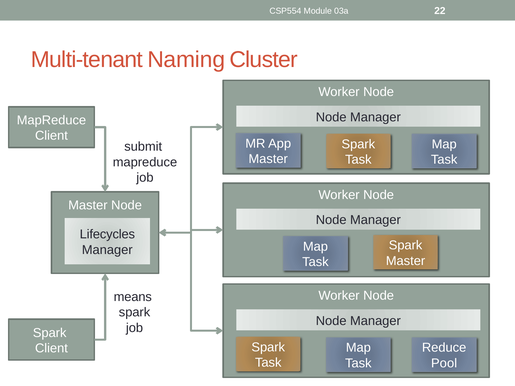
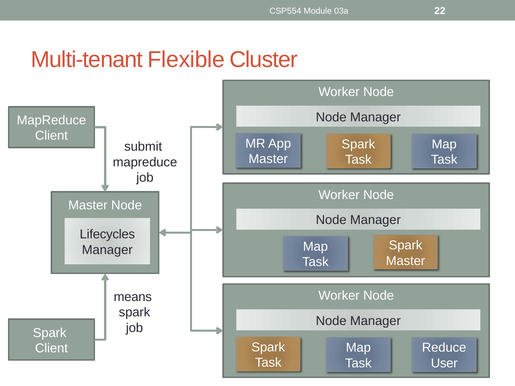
Naming: Naming -> Flexible (186, 60)
Pool: Pool -> User (444, 363)
